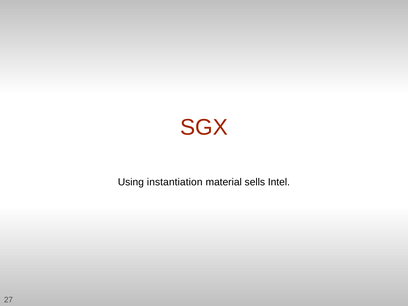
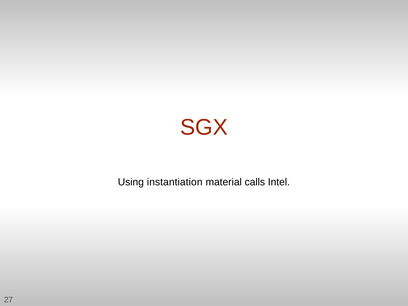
sells: sells -> calls (255, 182)
